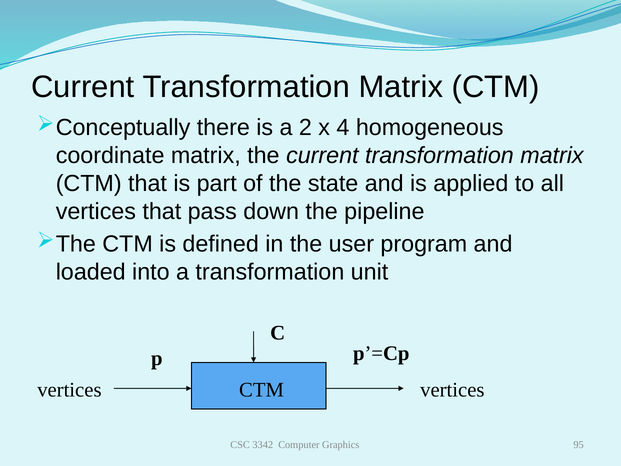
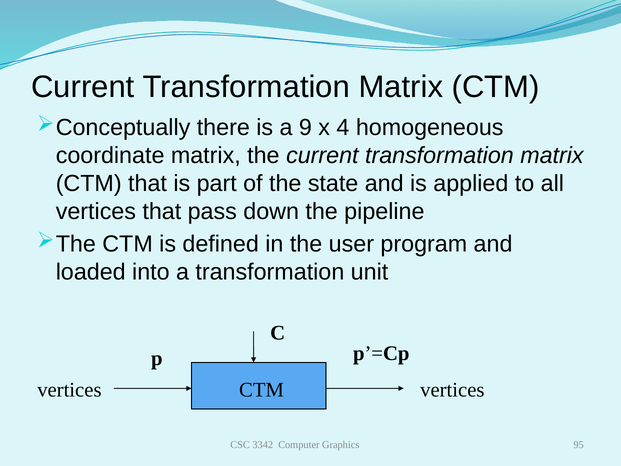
2: 2 -> 9 (305, 127)
